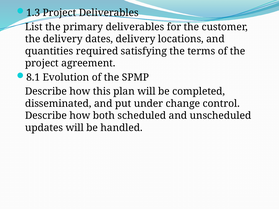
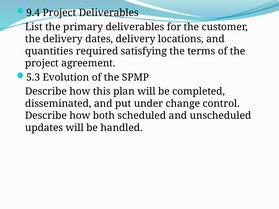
1.3: 1.3 -> 9.4 (33, 13)
8.1: 8.1 -> 5.3 (33, 77)
